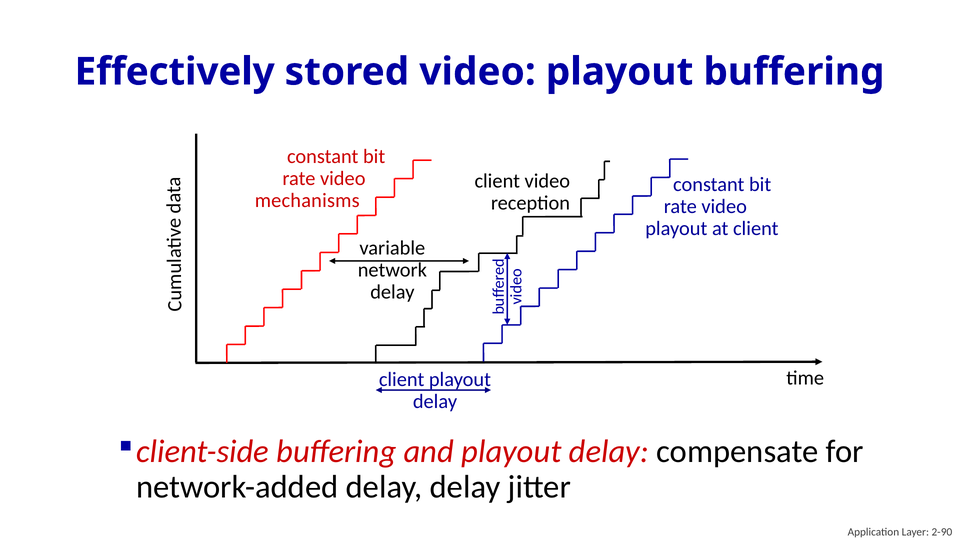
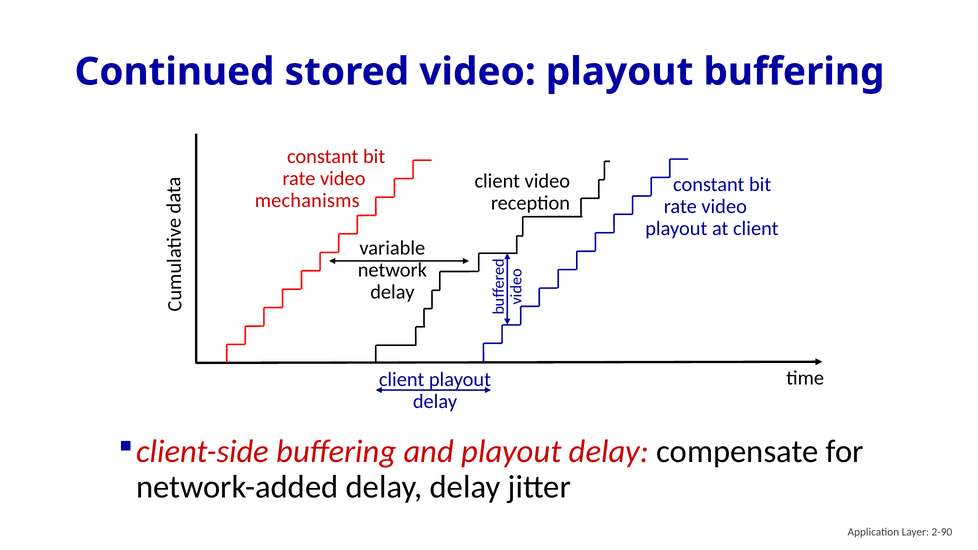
Effectively: Effectively -> Continued (175, 72)
